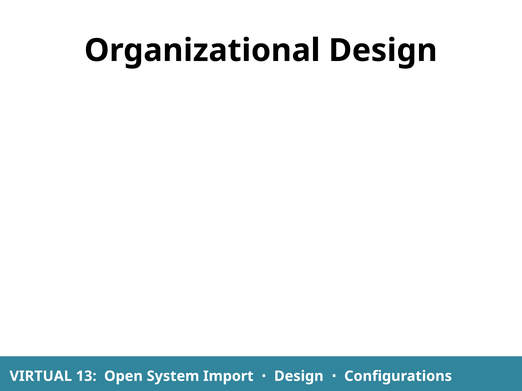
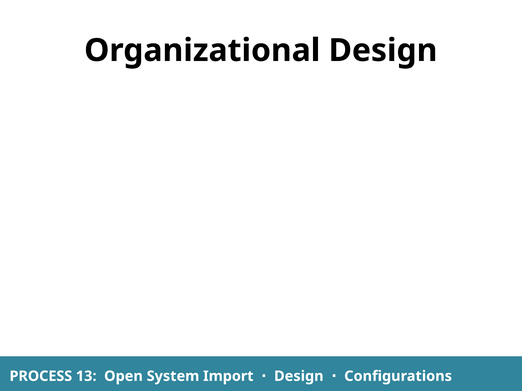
VIRTUAL: VIRTUAL -> PROCESS (41, 377)
